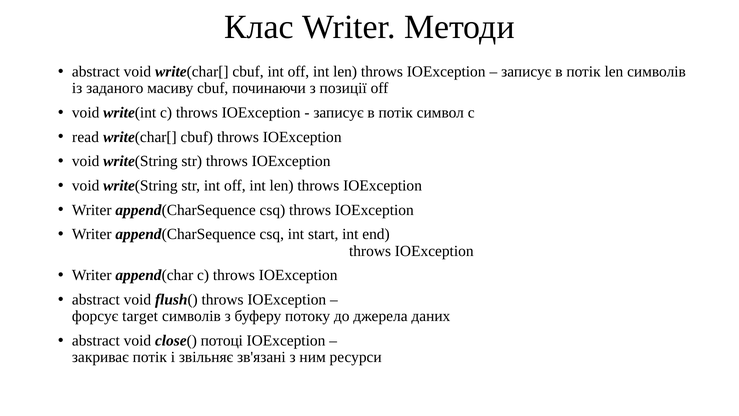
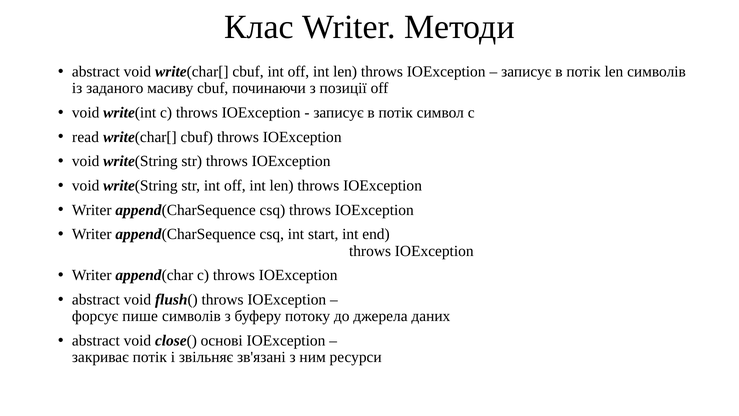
target: target -> пише (140, 316)
потоці: потоці -> основі (222, 340)
